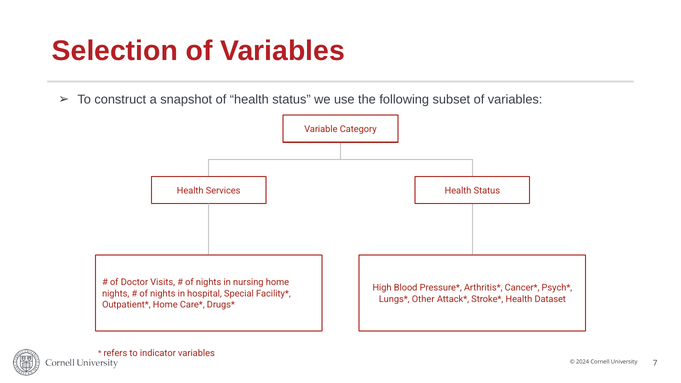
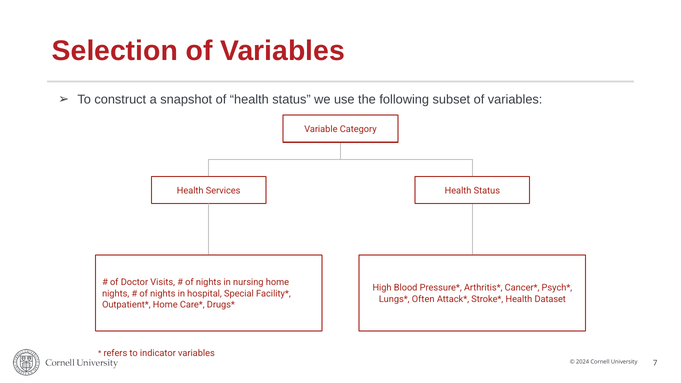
Other: Other -> Often (423, 299)
